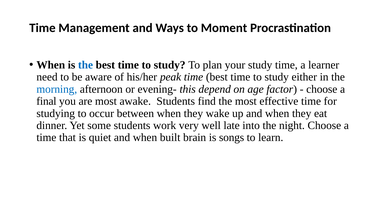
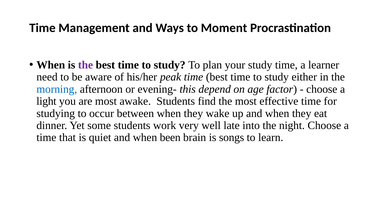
the colour: blue -> purple (86, 65)
final: final -> light (46, 101)
built: built -> been (170, 138)
